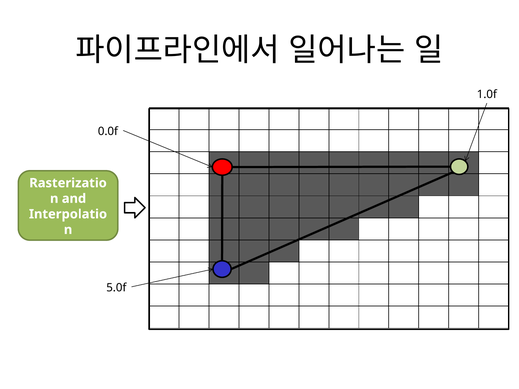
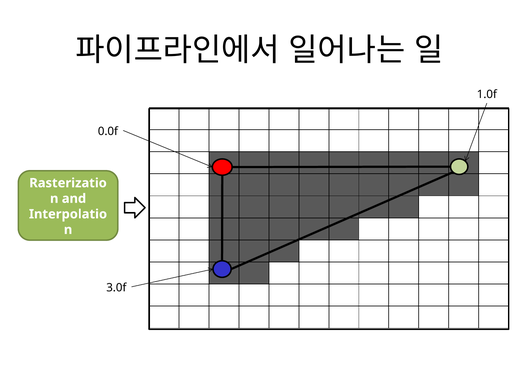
5.0f: 5.0f -> 3.0f (116, 288)
